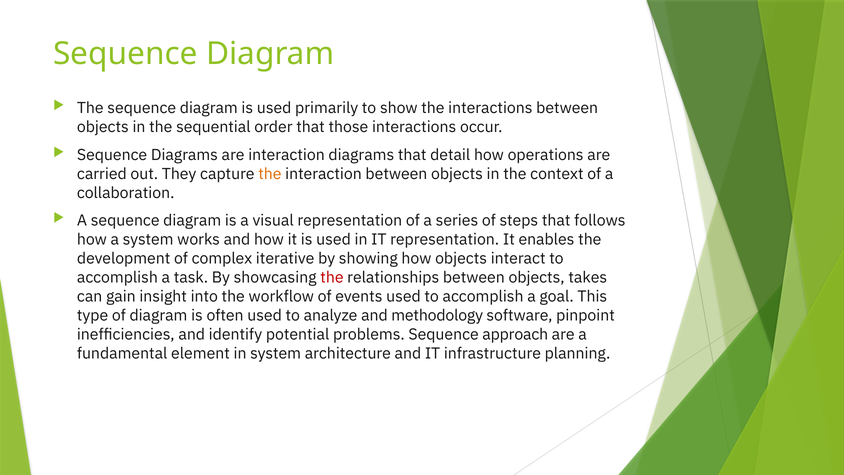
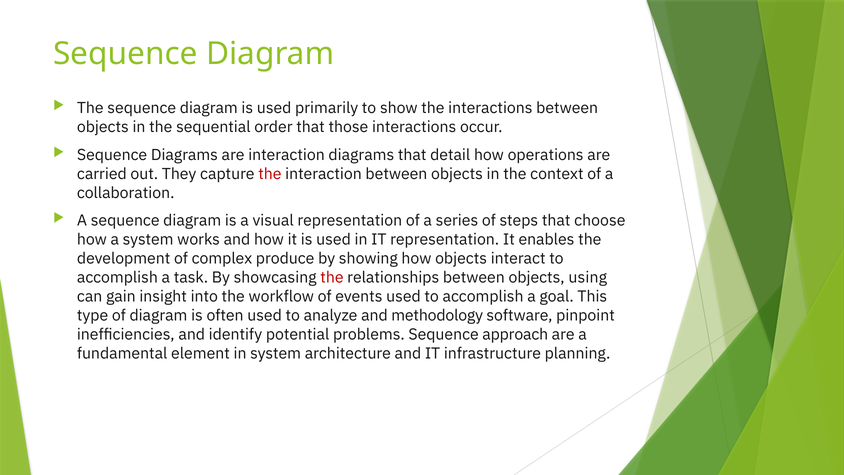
the colour: orange -> red (270, 174)
follows: follows -> choose (600, 220)
iterative: iterative -> produce (285, 258)
takes: takes -> using (588, 277)
